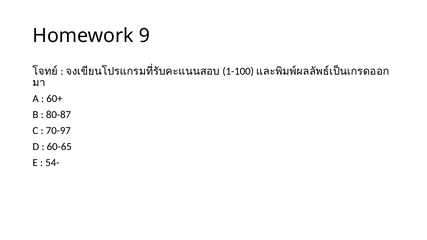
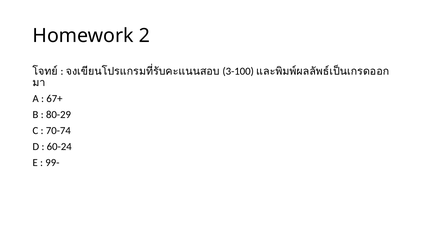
9: 9 -> 2 (144, 36)
1-100: 1-100 -> 3-100 (238, 71)
60+: 60+ -> 67+ (54, 99)
80-87: 80-87 -> 80-29 (58, 115)
70-97: 70-97 -> 70-74 (58, 131)
60-65: 60-65 -> 60-24 (59, 147)
54-: 54- -> 99- (52, 163)
